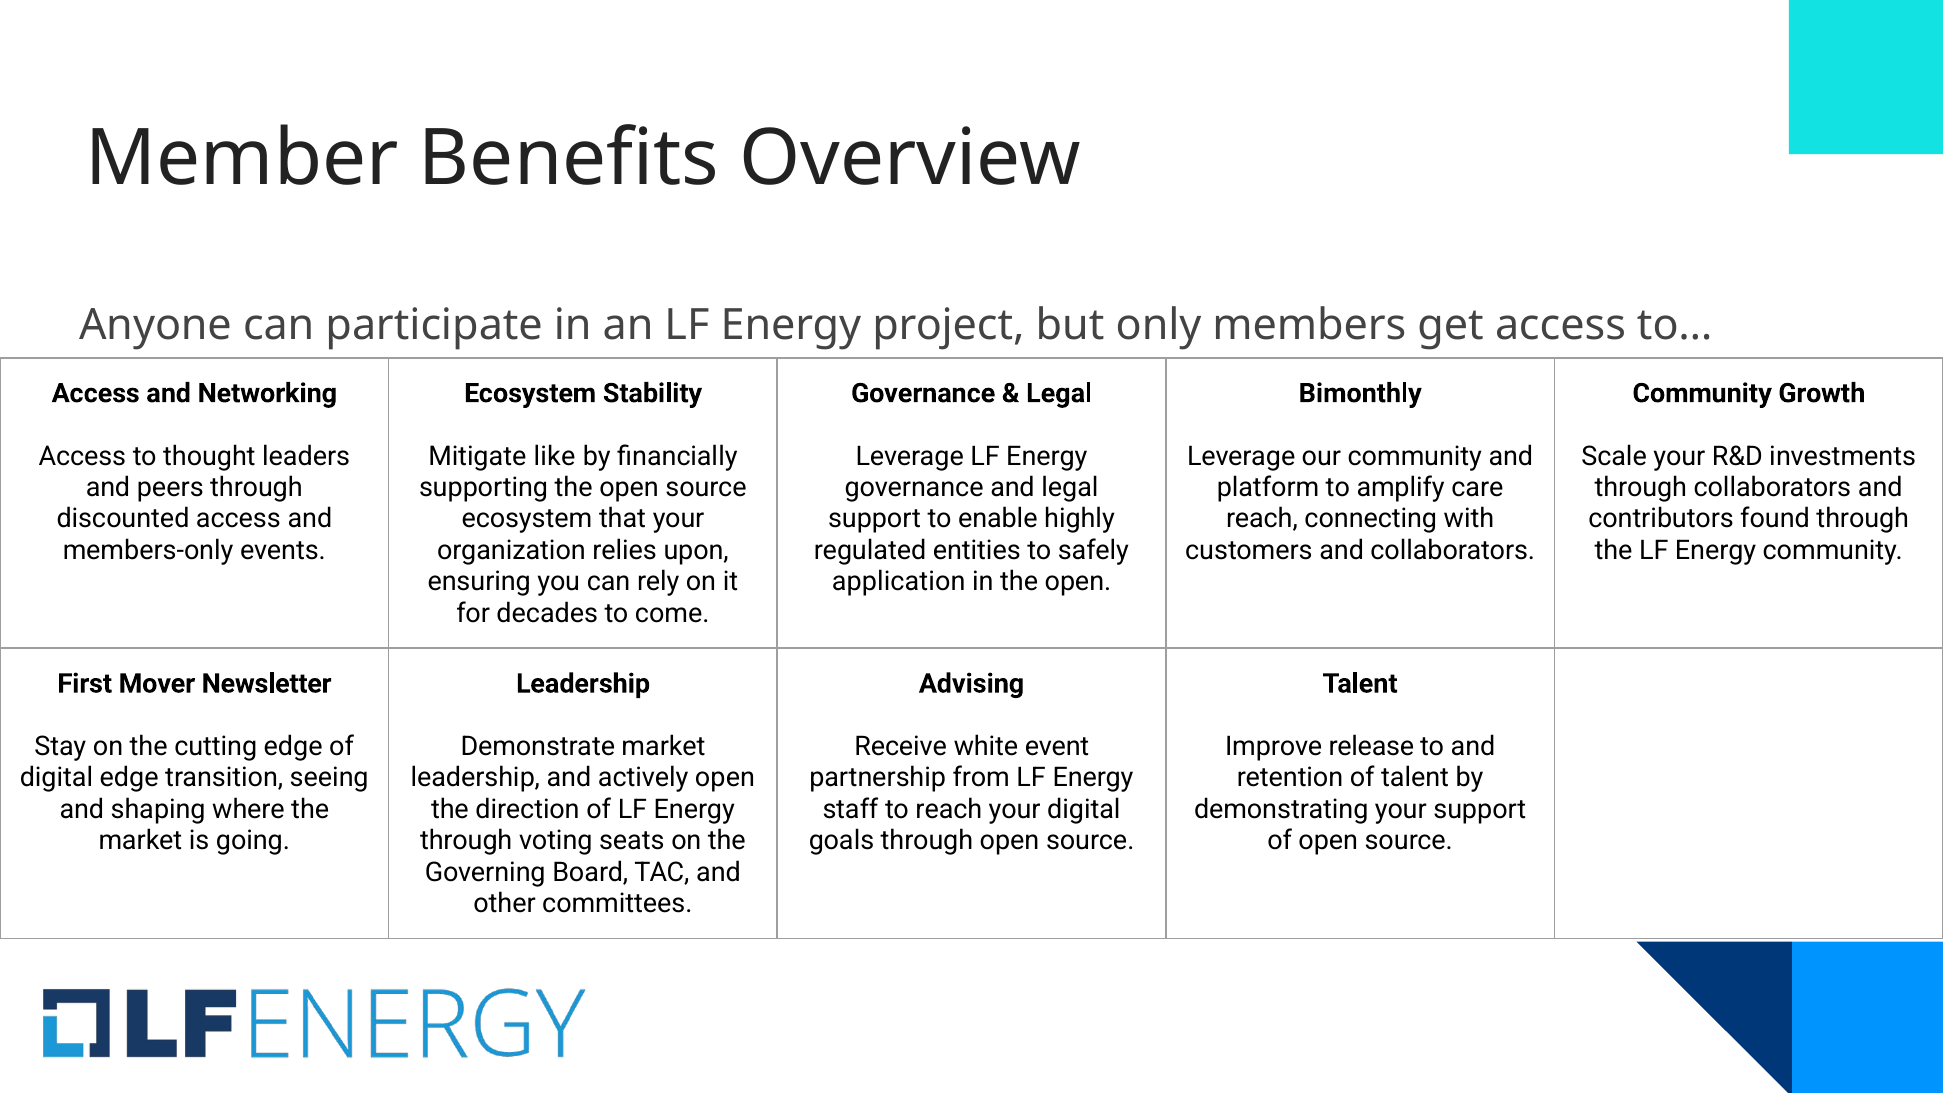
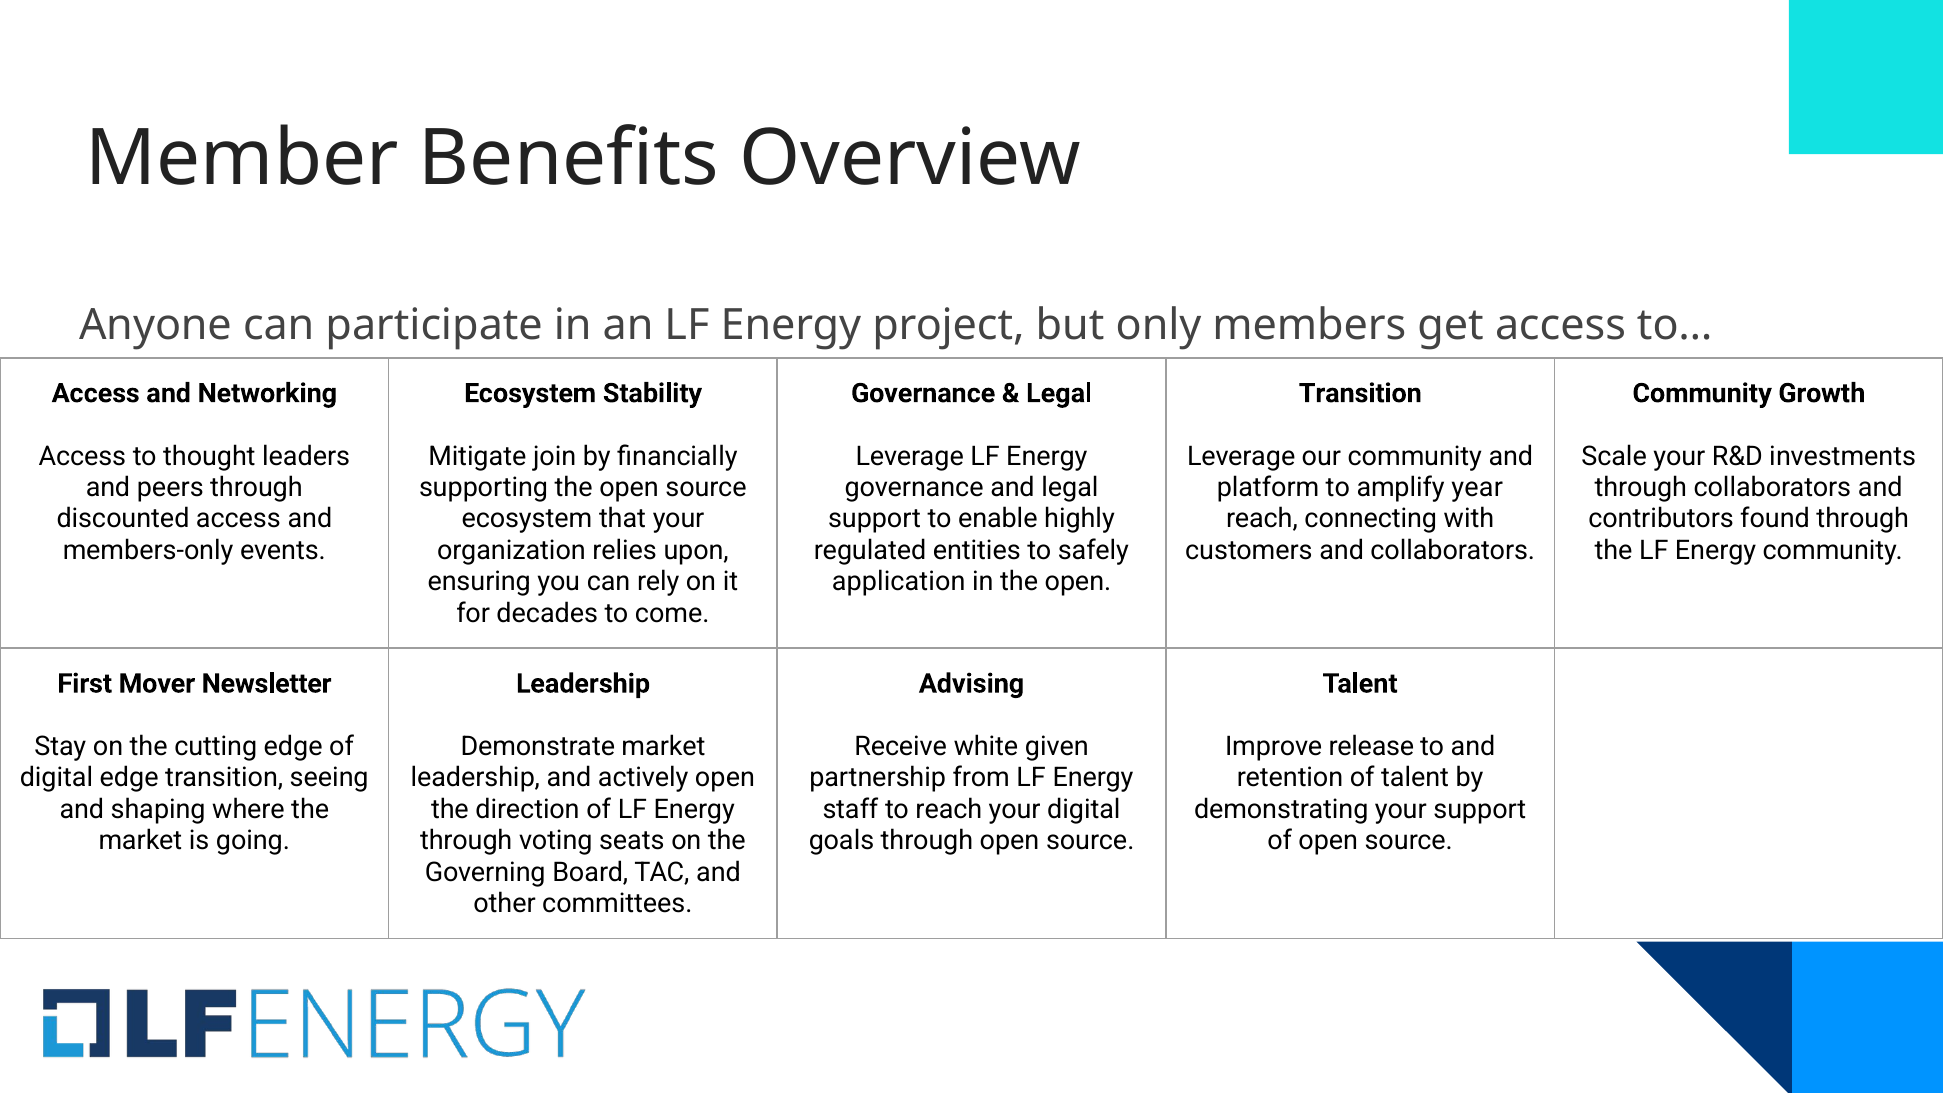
Bimonthly: Bimonthly -> Transition (1360, 393)
like: like -> join (555, 456)
care: care -> year (1477, 488)
event: event -> given (1057, 746)
